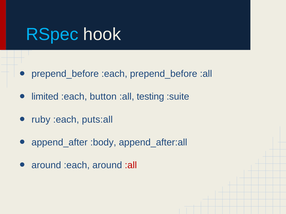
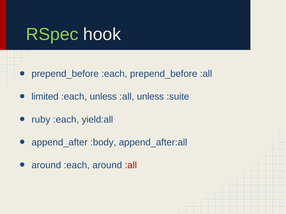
RSpec colour: light blue -> light green (52, 34)
:each button: button -> unless (103, 97)
:all testing: testing -> unless (150, 97)
puts:all: puts:all -> yield:all (97, 120)
